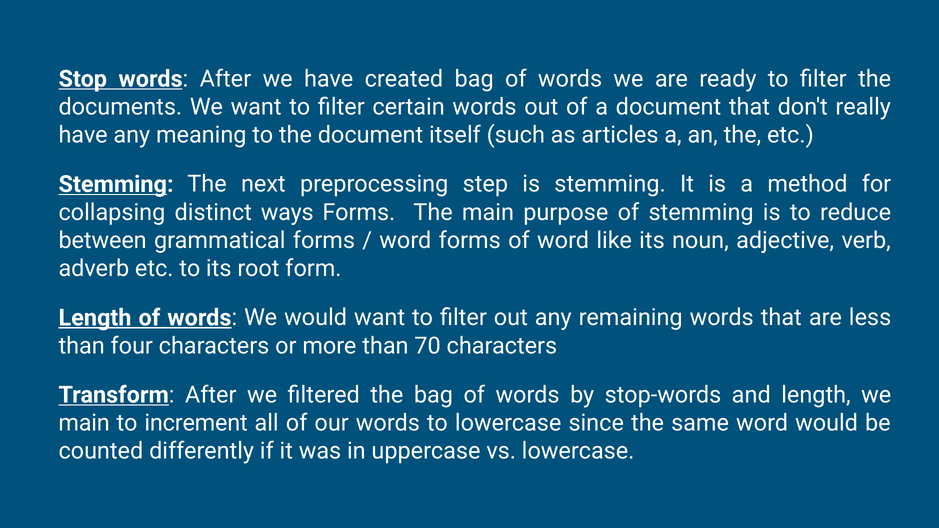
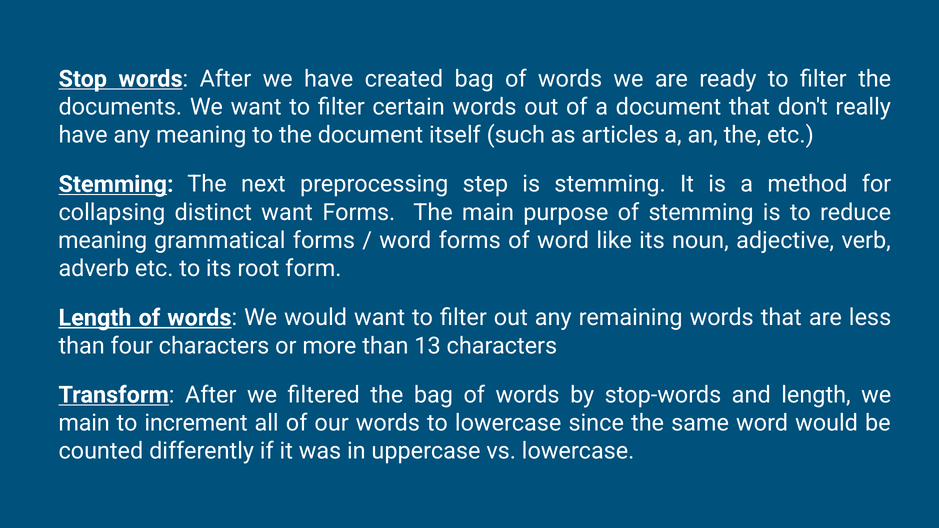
distinct ways: ways -> want (287, 212)
between: between -> meaning (103, 241)
70: 70 -> 13 (428, 346)
